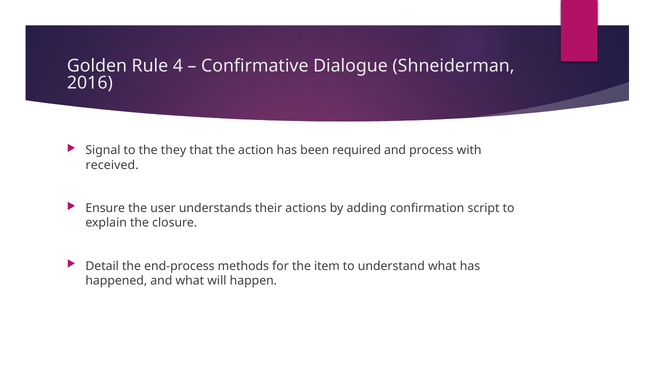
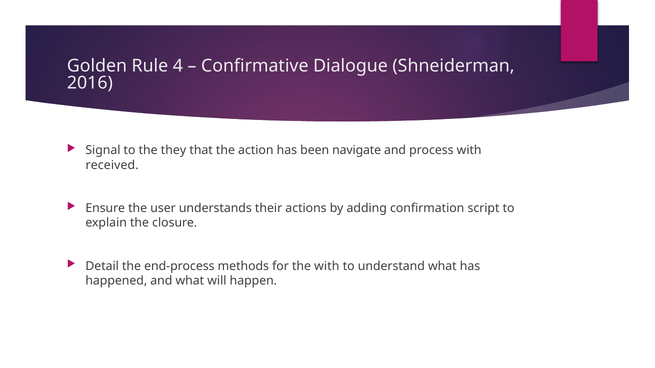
required: required -> navigate (357, 151)
the item: item -> with (327, 266)
